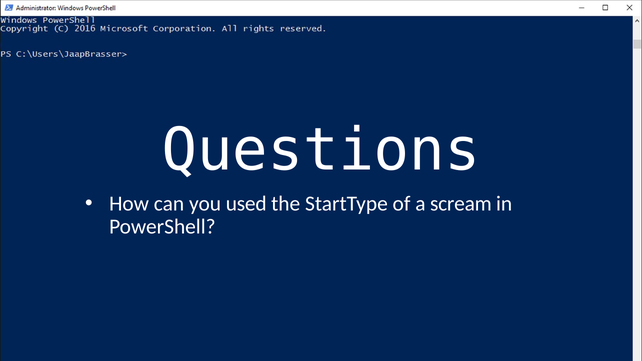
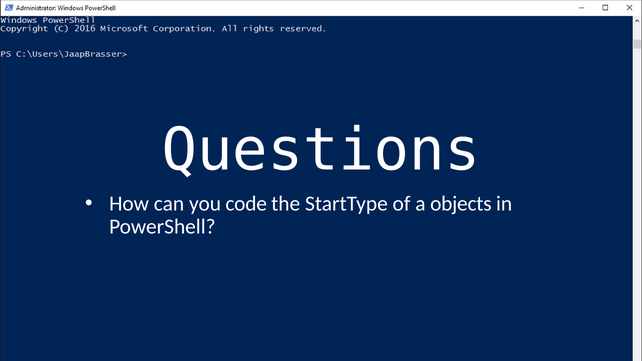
used: used -> code (246, 204)
scream: scream -> objects (461, 204)
